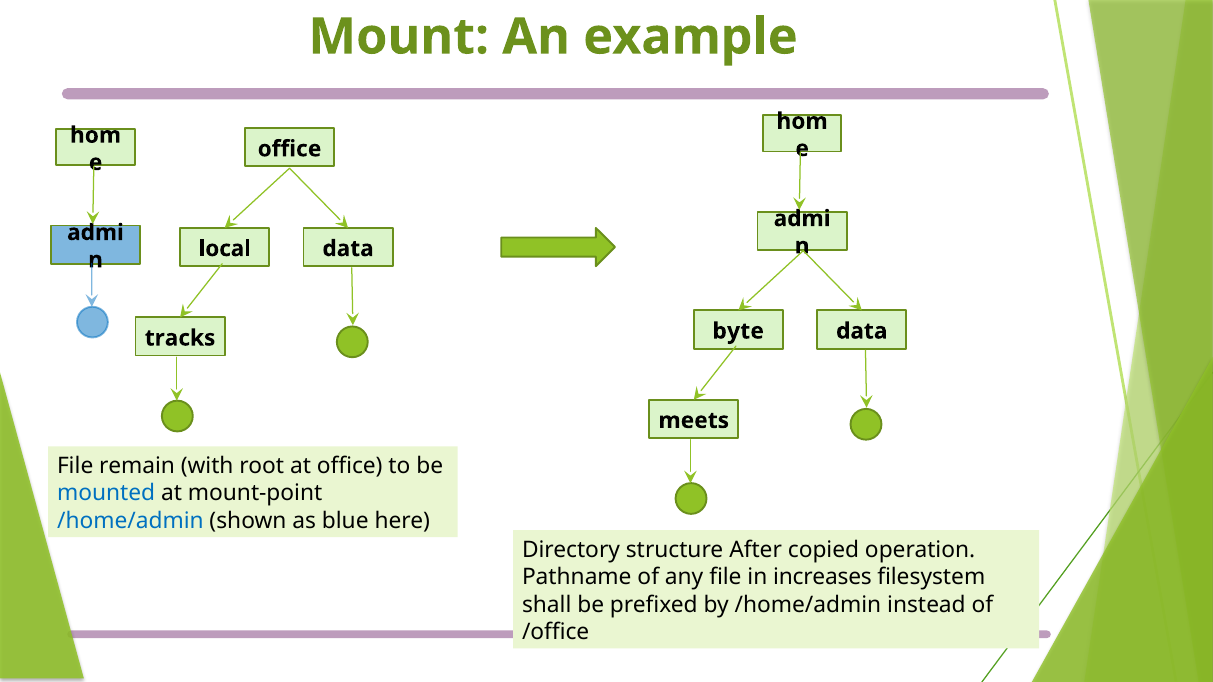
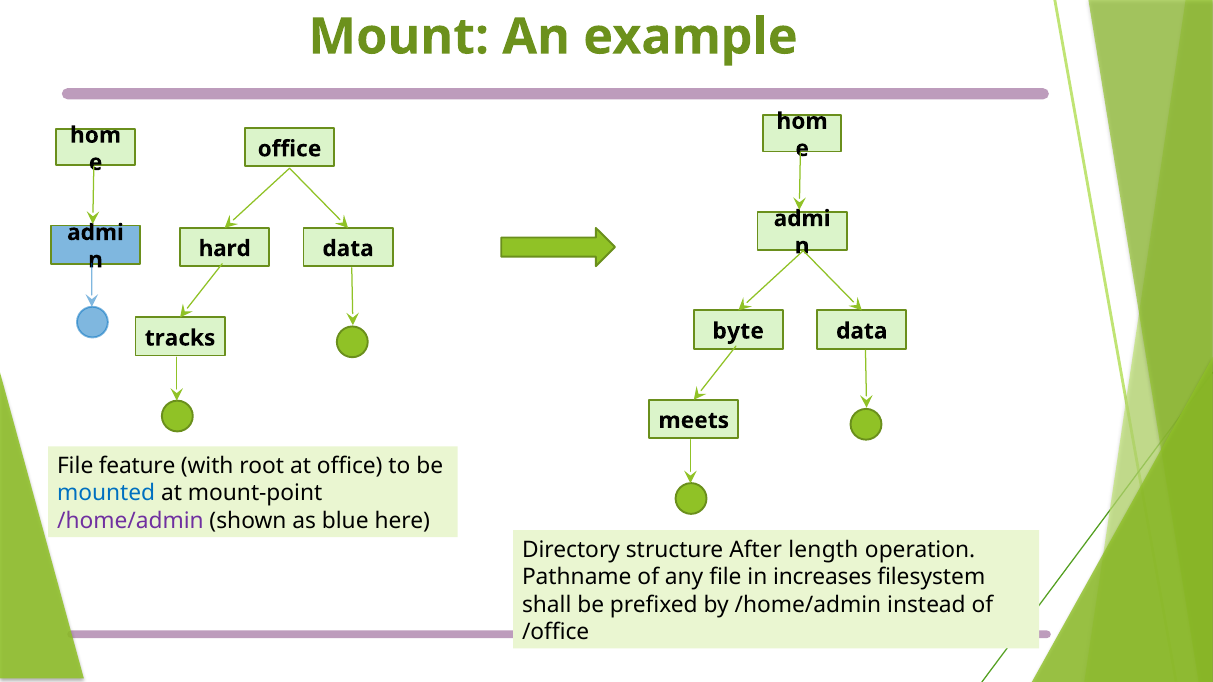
local: local -> hard (225, 249)
remain: remain -> feature (137, 466)
/home/admin colour: blue -> purple (130, 521)
copied: copied -> length (823, 550)
